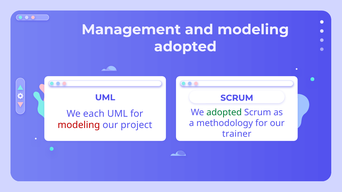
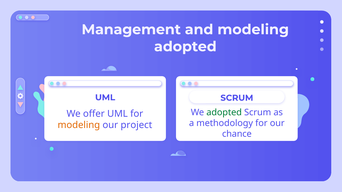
each: each -> offer (94, 114)
modeling colour: red -> orange (79, 125)
trainer: trainer -> chance (237, 134)
